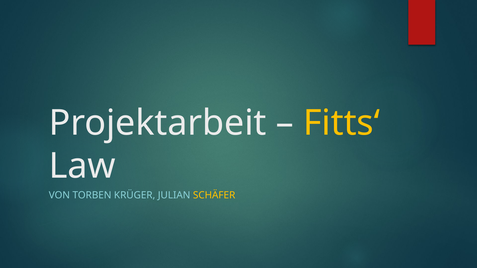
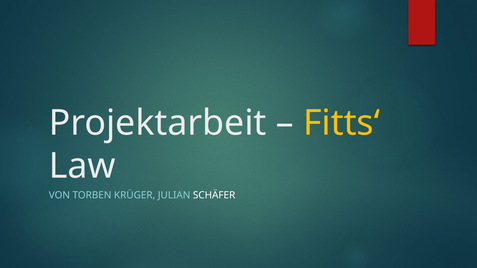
SCHÄFER colour: yellow -> white (214, 195)
